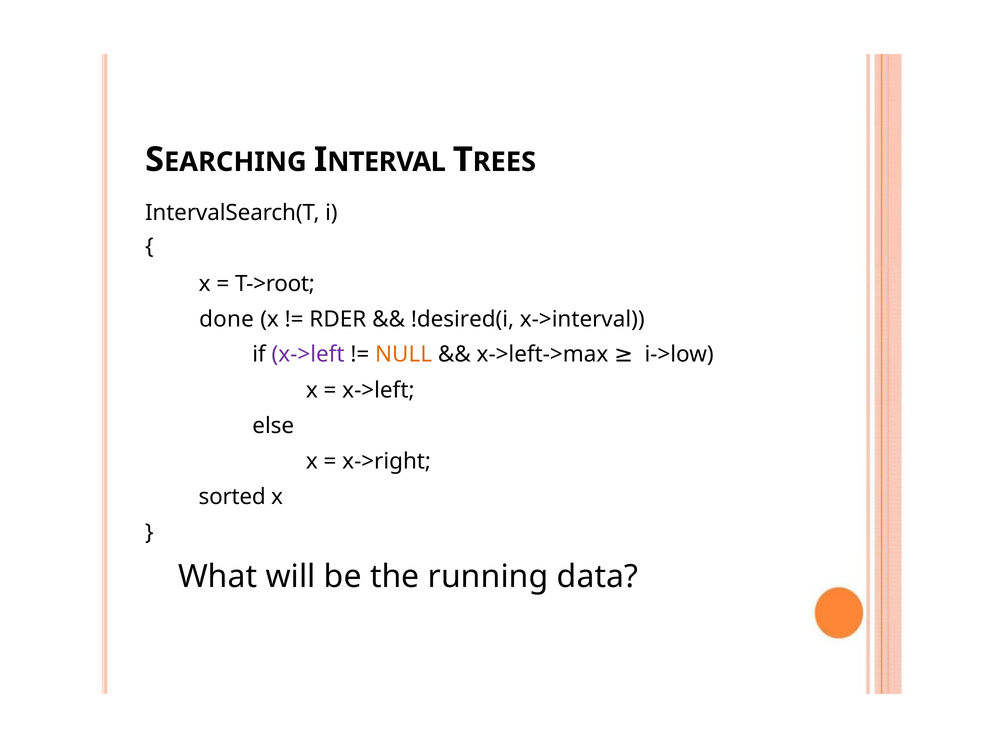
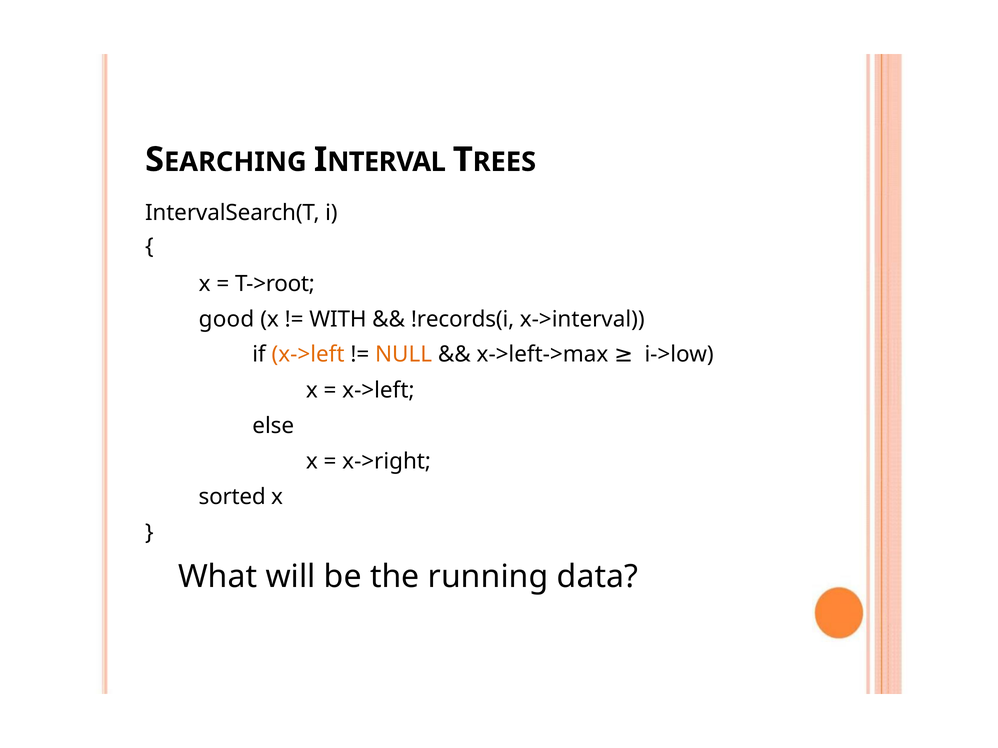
done: done -> good (226, 319)
RDER: RDER -> WITH (338, 319)
!desired(i: !desired(i -> !records(i (463, 319)
x->left colour: purple -> orange (308, 355)
